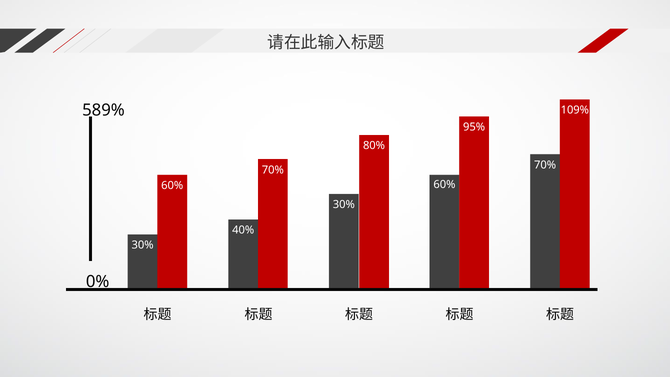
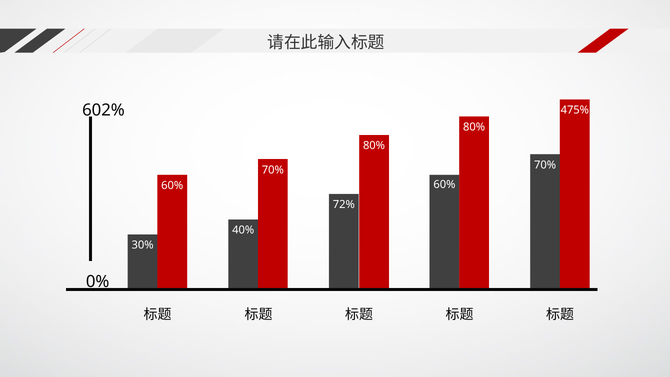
589%: 589% -> 602% (103, 110)
109%: 109% -> 475% (575, 110)
95%: 95% -> 80% (474, 127)
30%: 30% -> 72% (344, 204)
